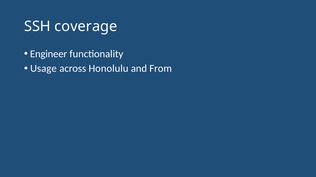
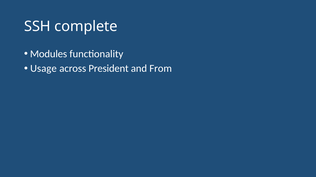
coverage: coverage -> complete (86, 27)
Engineer: Engineer -> Modules (49, 54)
Honolulu: Honolulu -> President (109, 69)
